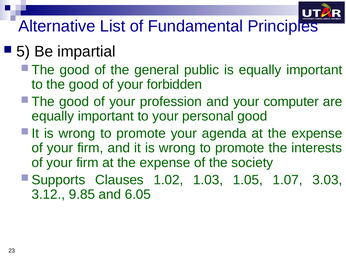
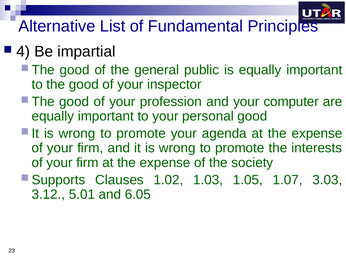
5: 5 -> 4 (23, 52)
forbidden: forbidden -> inspector (174, 84)
9.85: 9.85 -> 5.01 (82, 194)
